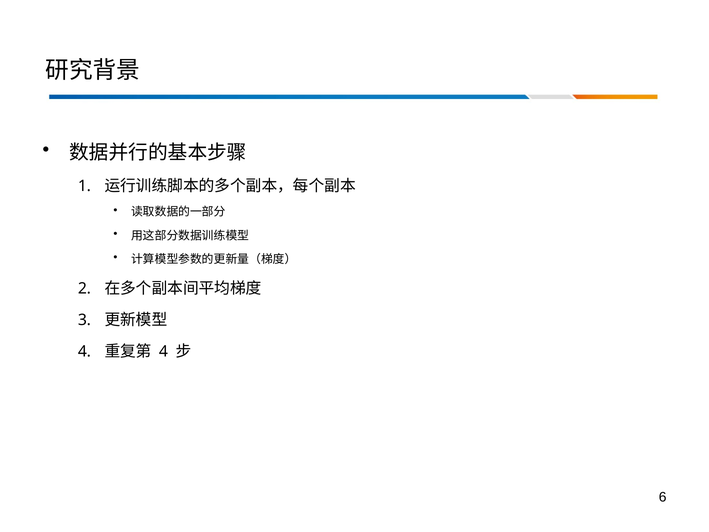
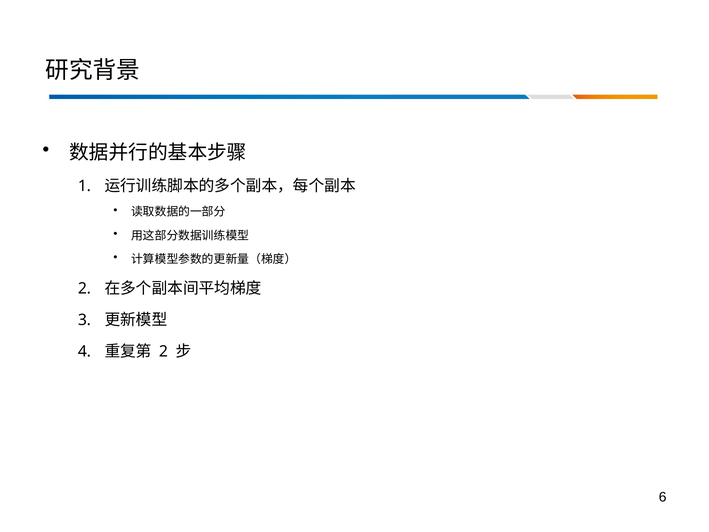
4: 4 -> 2 (163, 352)
